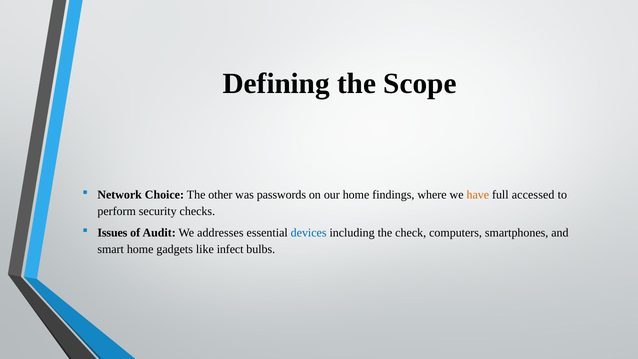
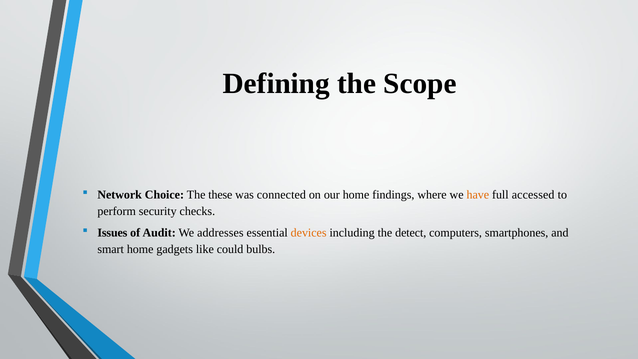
other: other -> these (220, 195)
passwords: passwords -> connected (281, 195)
devices colour: blue -> orange (309, 233)
check: check -> detect (411, 233)
infect: infect -> could (230, 249)
